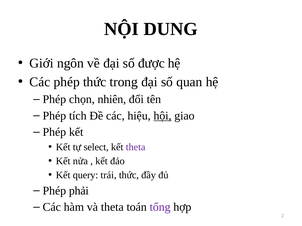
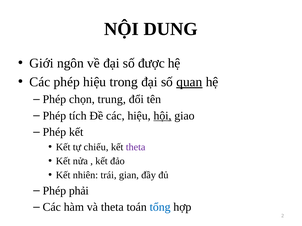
phép thức: thức -> hiệu (95, 82)
quan underline: none -> present (189, 82)
nhiên: nhiên -> trung (112, 99)
select: select -> chiếu (96, 147)
query: query -> nhiên (85, 176)
trái thức: thức -> gian (129, 176)
tổng colour: purple -> blue (160, 208)
